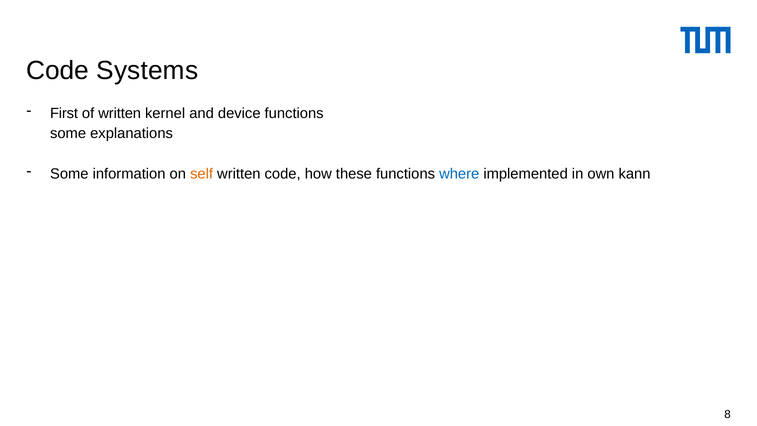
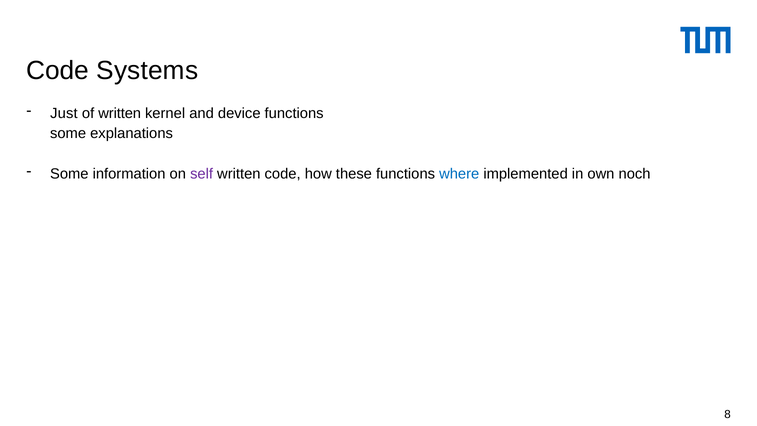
First: First -> Just (64, 113)
self colour: orange -> purple (202, 174)
kann: kann -> noch (635, 174)
